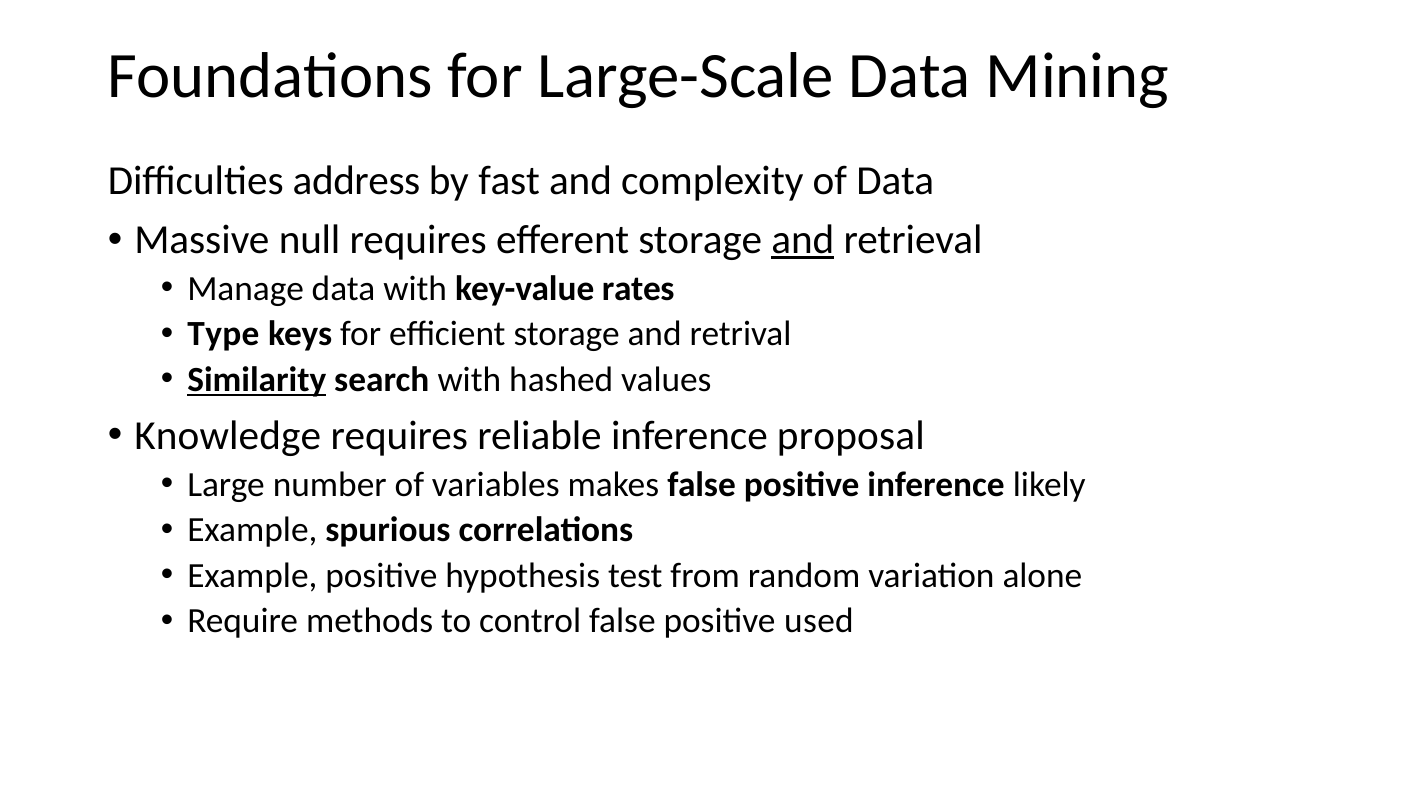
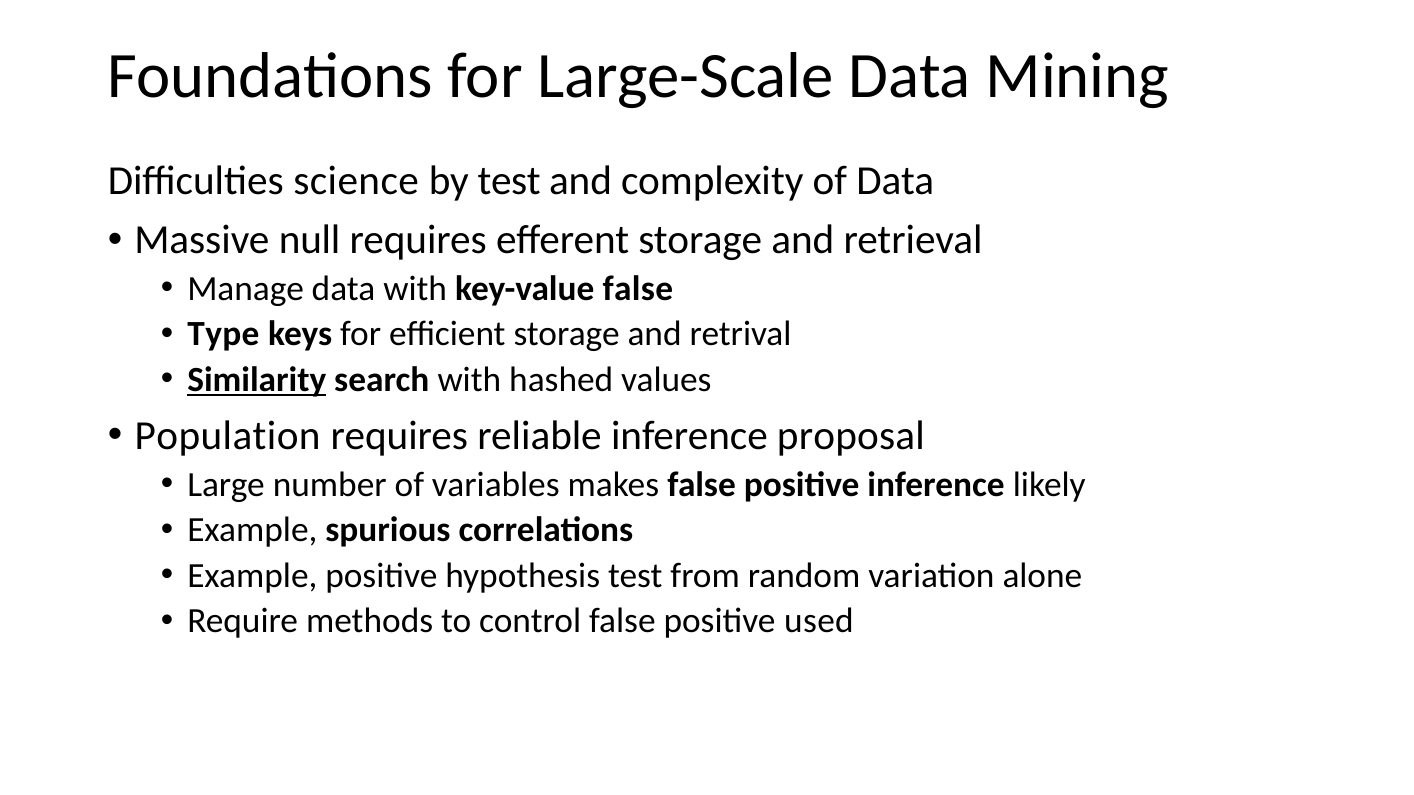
address: address -> science (356, 181)
by fast: fast -> test (509, 181)
and underline: present -> none (803, 240)
key-value rates: rates -> false (638, 289)
Knowledge: Knowledge -> Population (228, 436)
